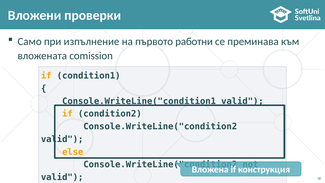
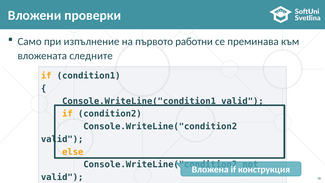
comission: comission -> следните (91, 56)
